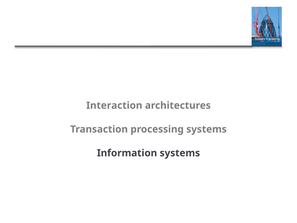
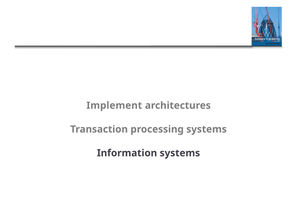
Interaction: Interaction -> Implement (114, 105)
